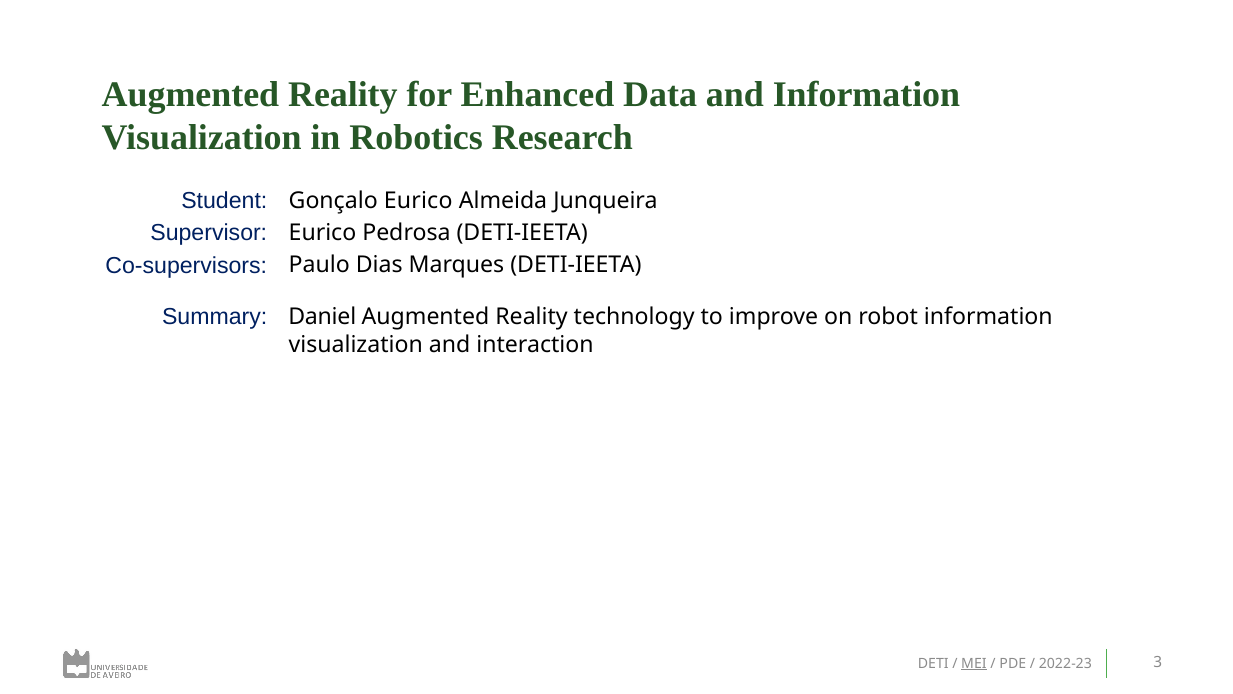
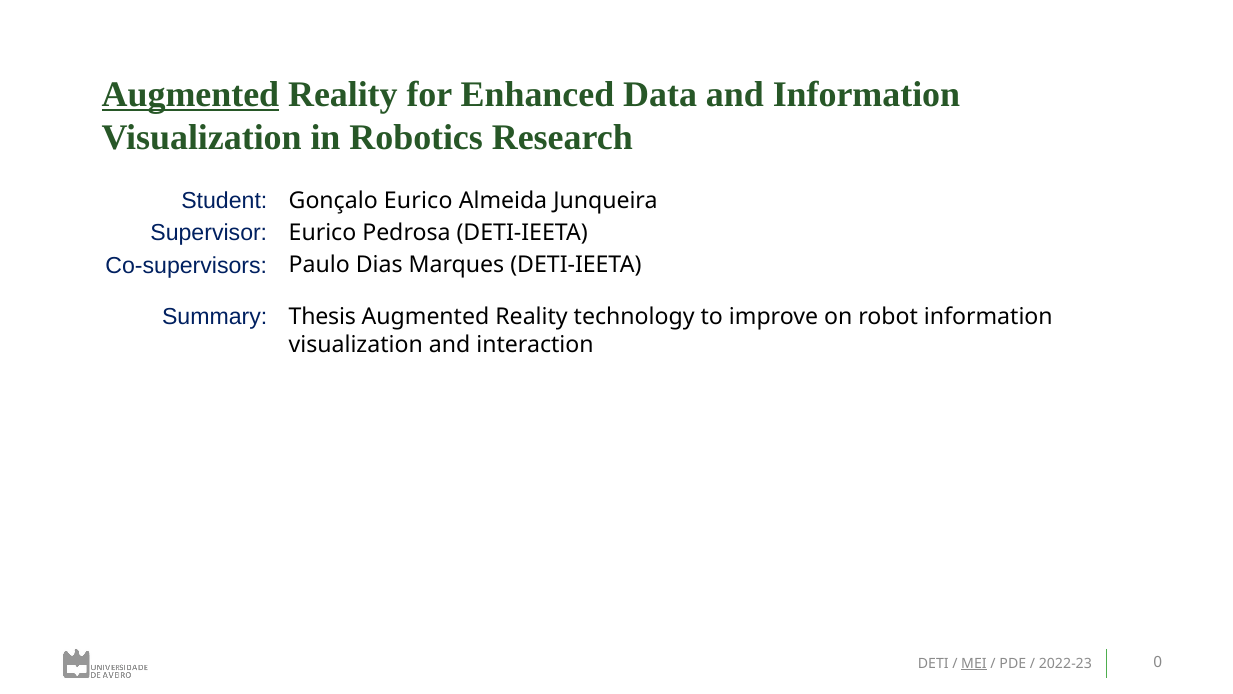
Augmented underline: none -> present (190, 95)
Daniel: Daniel -> Thesis (322, 317)
3: 3 -> 0 (1158, 662)
